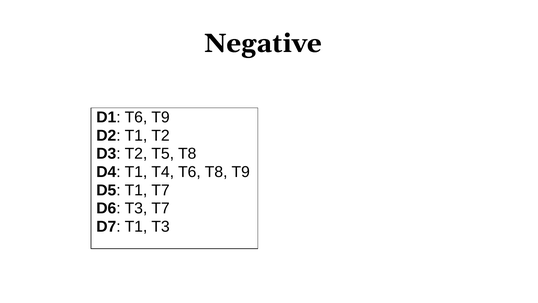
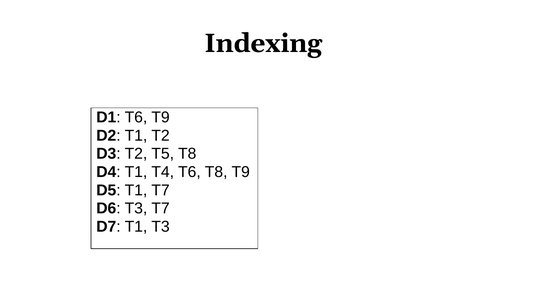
Negative: Negative -> Indexing (263, 43)
